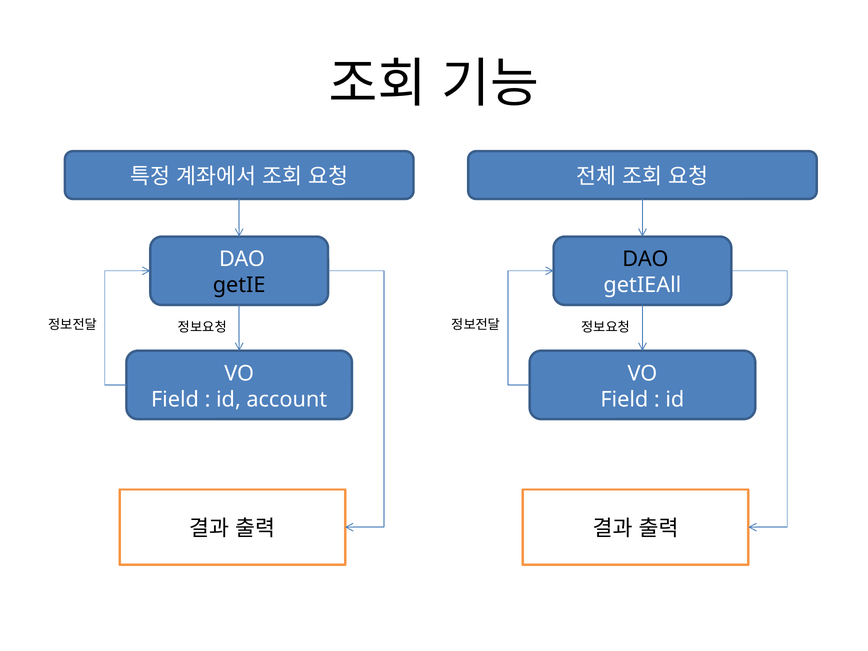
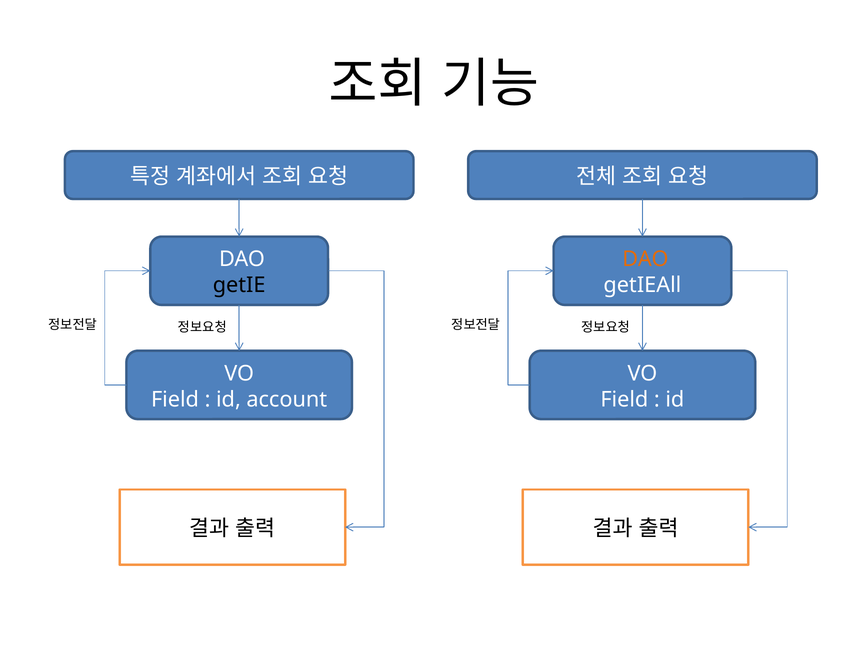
DAO colour: black -> orange (645, 259)
